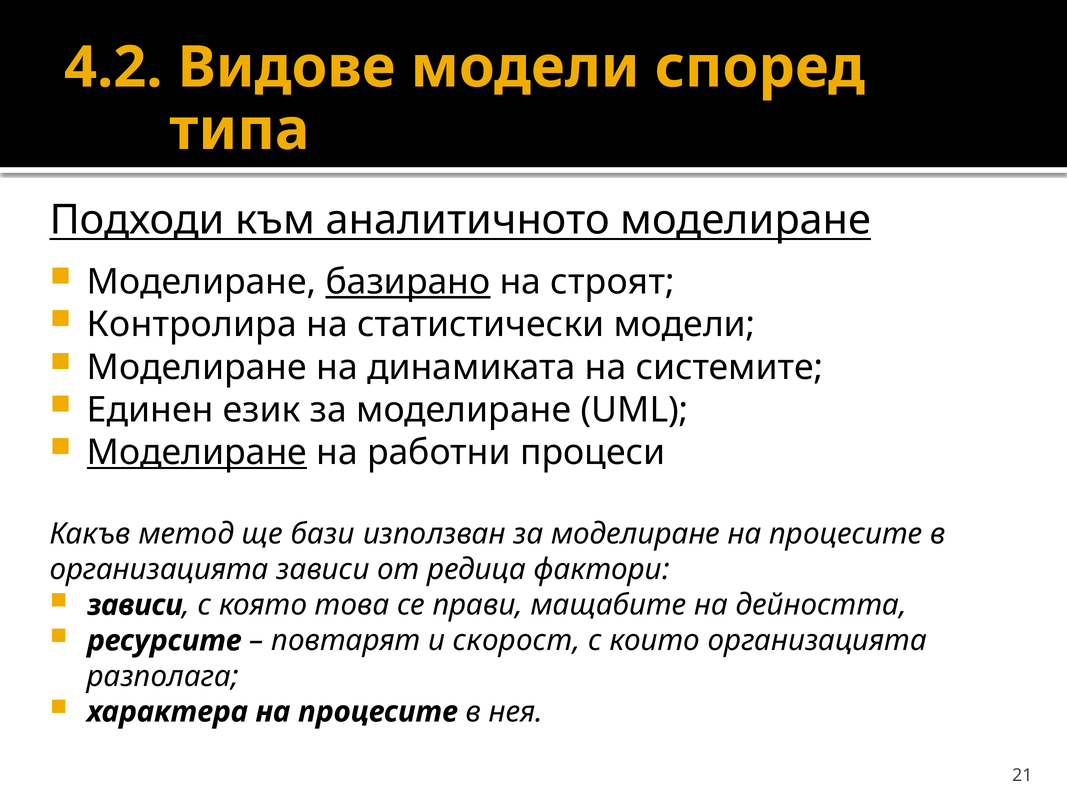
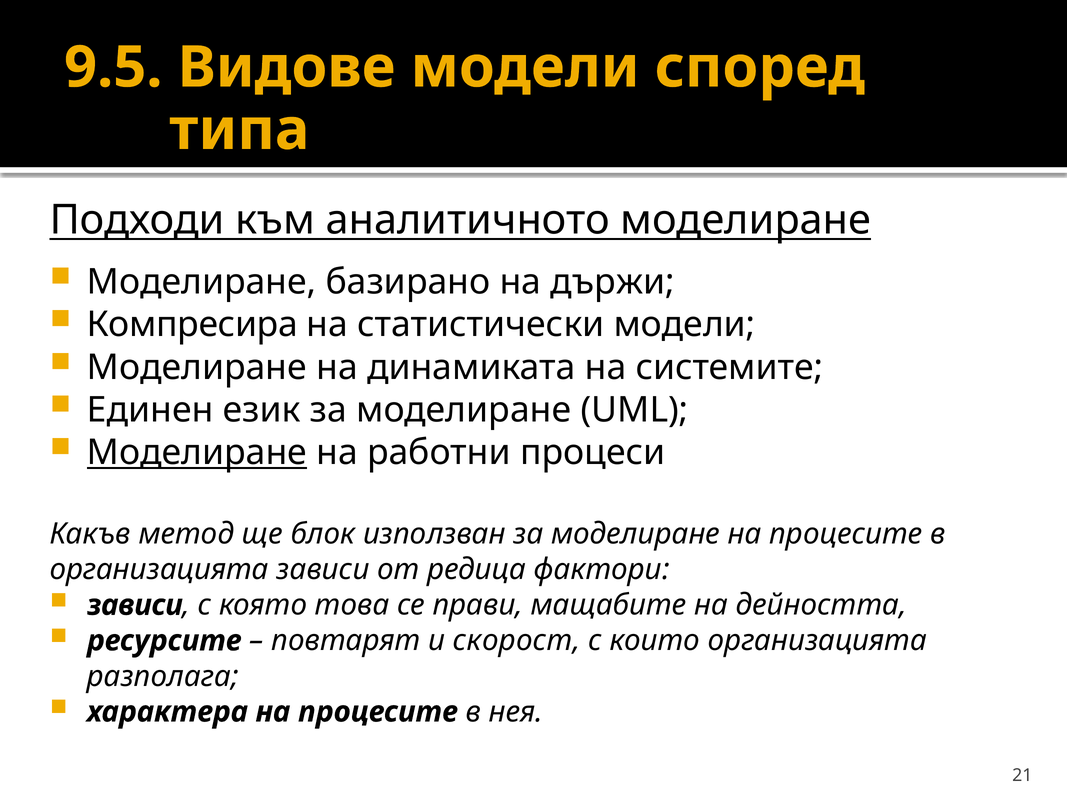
4.2: 4.2 -> 9.5 (113, 68)
базирано underline: present -> none (408, 282)
строят: строят -> държи (613, 282)
Контролира: Контролира -> Компресира (192, 325)
бази: бази -> блок (323, 534)
